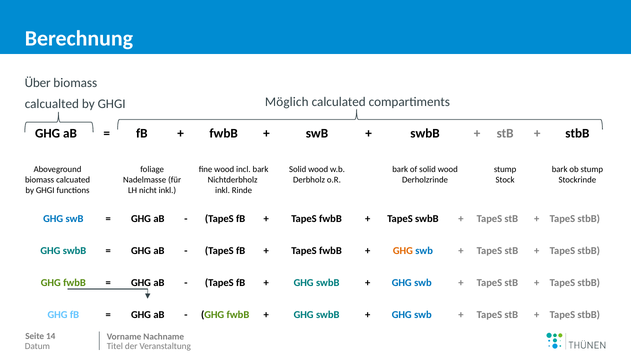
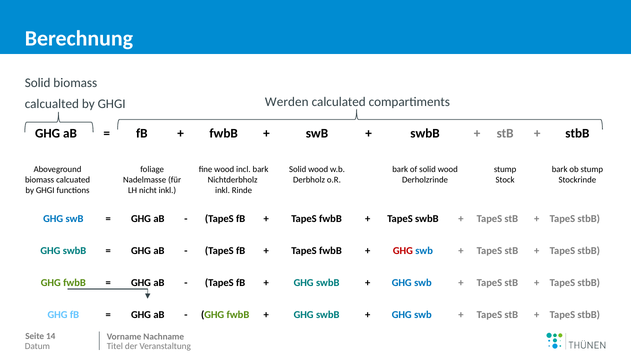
Über: Über -> Solid (38, 83)
Möglich: Möglich -> Werden (287, 102)
GHG colour: orange -> red (403, 251)
